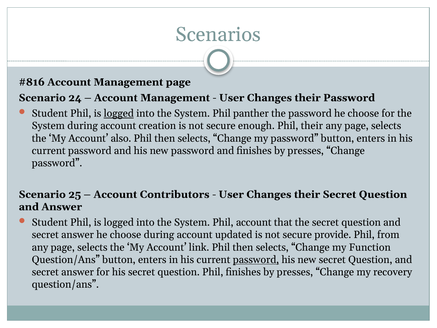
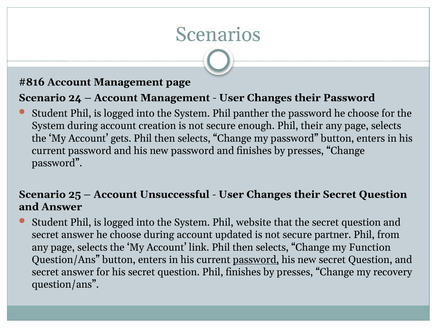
logged underline: present -> none (119, 113)
also: also -> gets (121, 138)
Contributors: Contributors -> Unsuccessful (175, 194)
Phil account: account -> website (254, 222)
provide: provide -> partner (333, 235)
